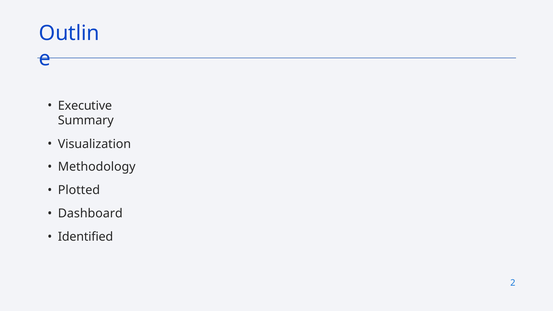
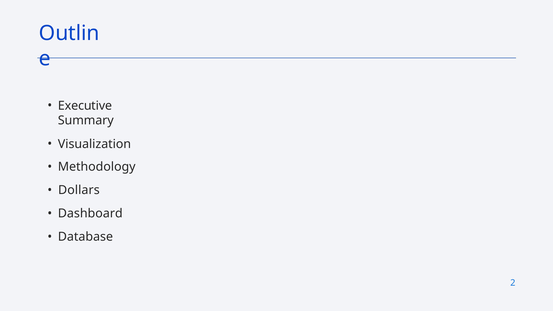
Plotted: Plotted -> Dollars (79, 190)
Identified: Identified -> Database (85, 237)
